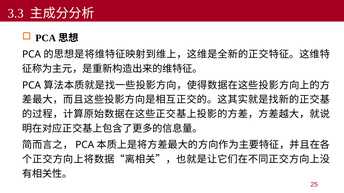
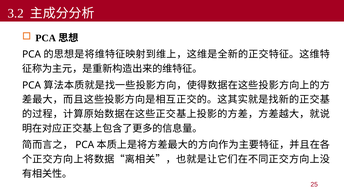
3.3: 3.3 -> 3.2 (16, 13)
